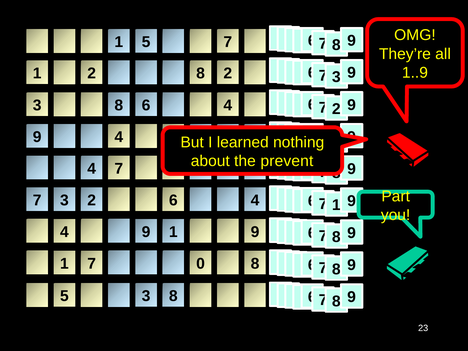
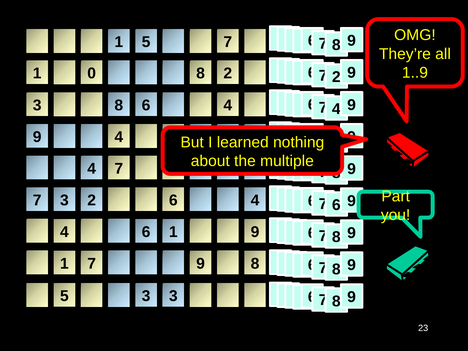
3: 3 -> 2 (336, 77)
1 2: 2 -> 0 (92, 73)
2: 2 -> 4 (336, 109)
prevent: prevent -> multiple (287, 161)
1: 1 -> 6 (336, 205)
9: 9 -> 6 (146, 232)
7 0: 0 -> 9 (201, 264)
5 3 8: 8 -> 3 (173, 296)
